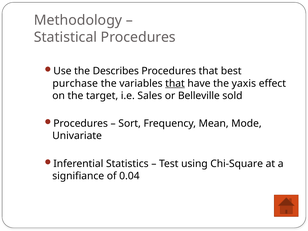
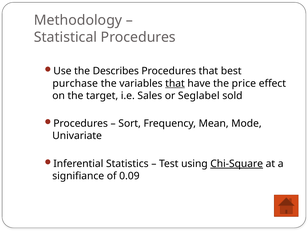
yaxis: yaxis -> price (244, 83)
Belleville: Belleville -> Seglabel (199, 96)
Chi-Square underline: none -> present (237, 164)
0.04: 0.04 -> 0.09 (129, 176)
